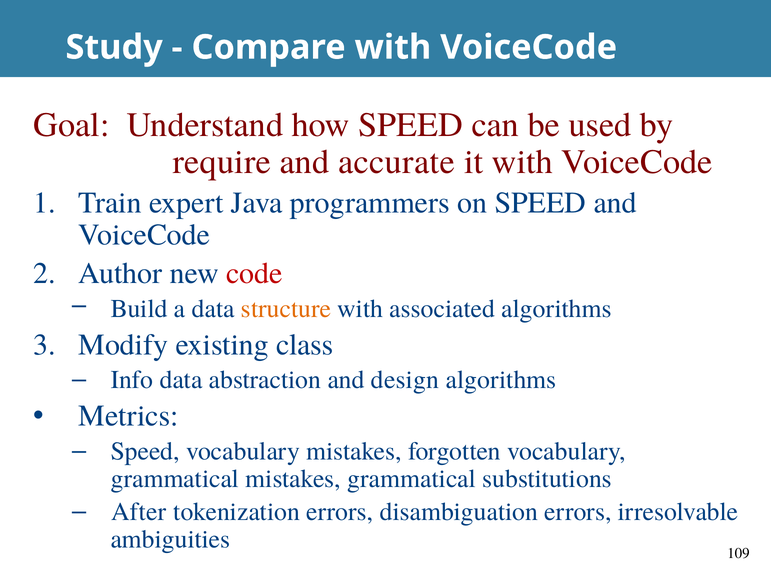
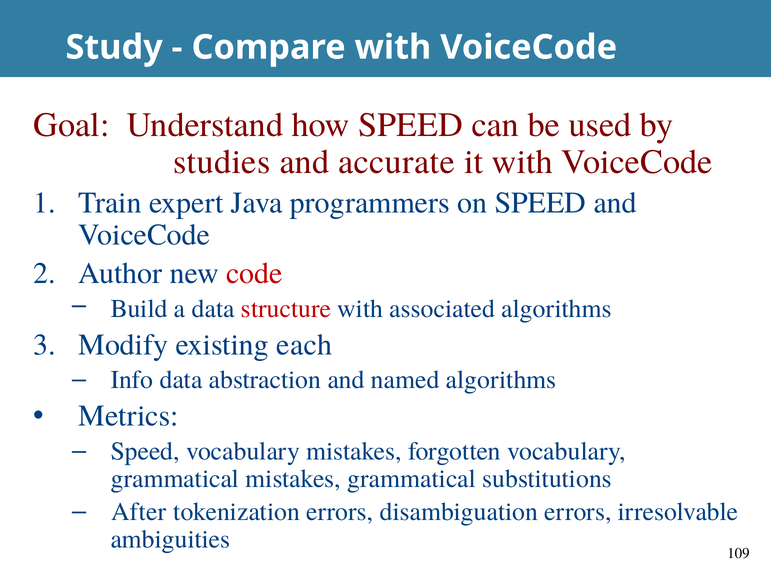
require: require -> studies (222, 162)
structure colour: orange -> red (286, 309)
class: class -> each (304, 345)
design: design -> named (405, 380)
